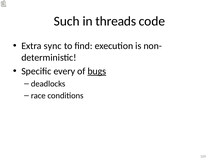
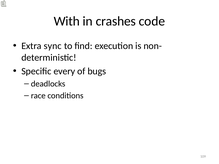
Such: Such -> With (67, 21)
threads: threads -> crashes (116, 21)
bugs underline: present -> none (97, 71)
